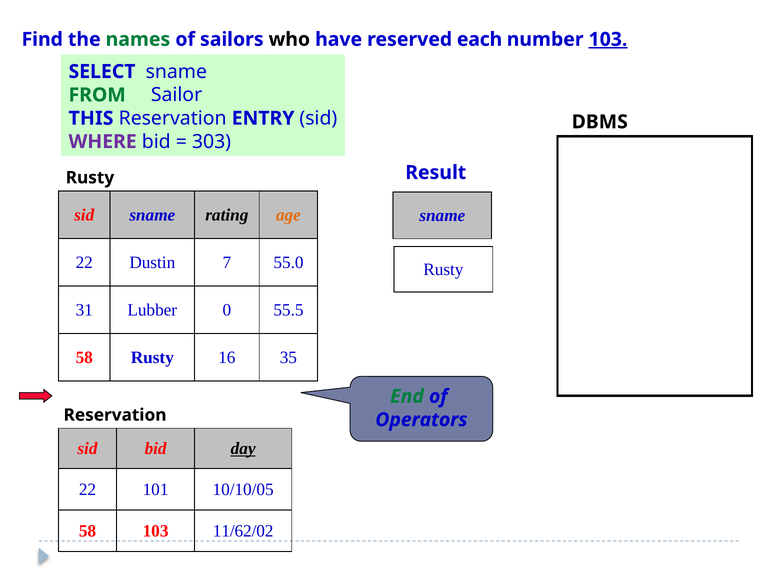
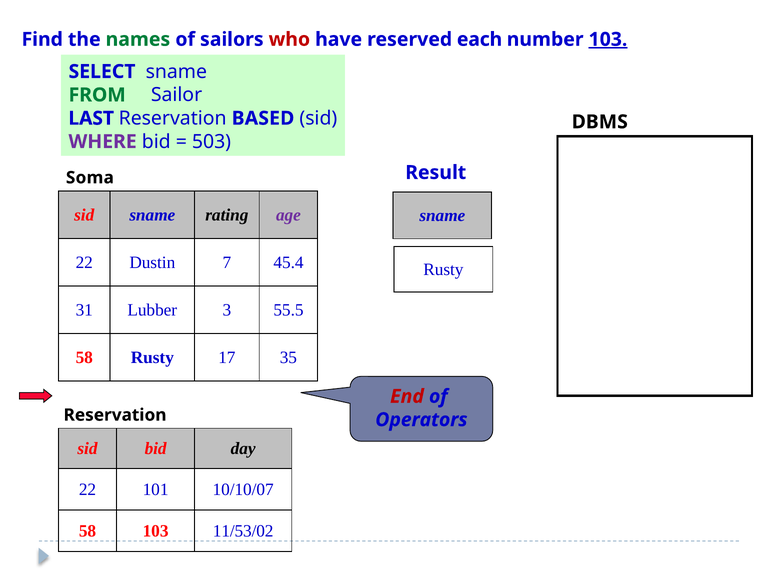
who colour: black -> red (289, 39)
THIS: THIS -> LAST (91, 118)
ENTRY: ENTRY -> BASED (263, 118)
303: 303 -> 503 (212, 142)
Rusty: Rusty -> Soma (90, 177)
age colour: orange -> purple (288, 215)
55.0: 55.0 -> 45.4 (289, 262)
0: 0 -> 3 (227, 310)
16: 16 -> 17 (227, 357)
End colour: green -> red (407, 396)
day underline: present -> none (243, 448)
10/10/05: 10/10/05 -> 10/10/07 (243, 489)
11/62/02: 11/62/02 -> 11/53/02 (243, 530)
